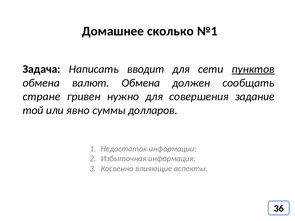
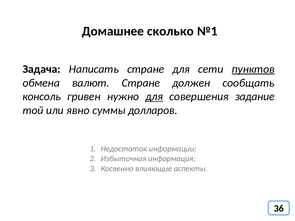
Написать вводит: вводит -> стране (146, 69)
валют Обмена: Обмена -> Стране (141, 83)
стране: стране -> консоль (42, 97)
для underline: none -> present (154, 97)
